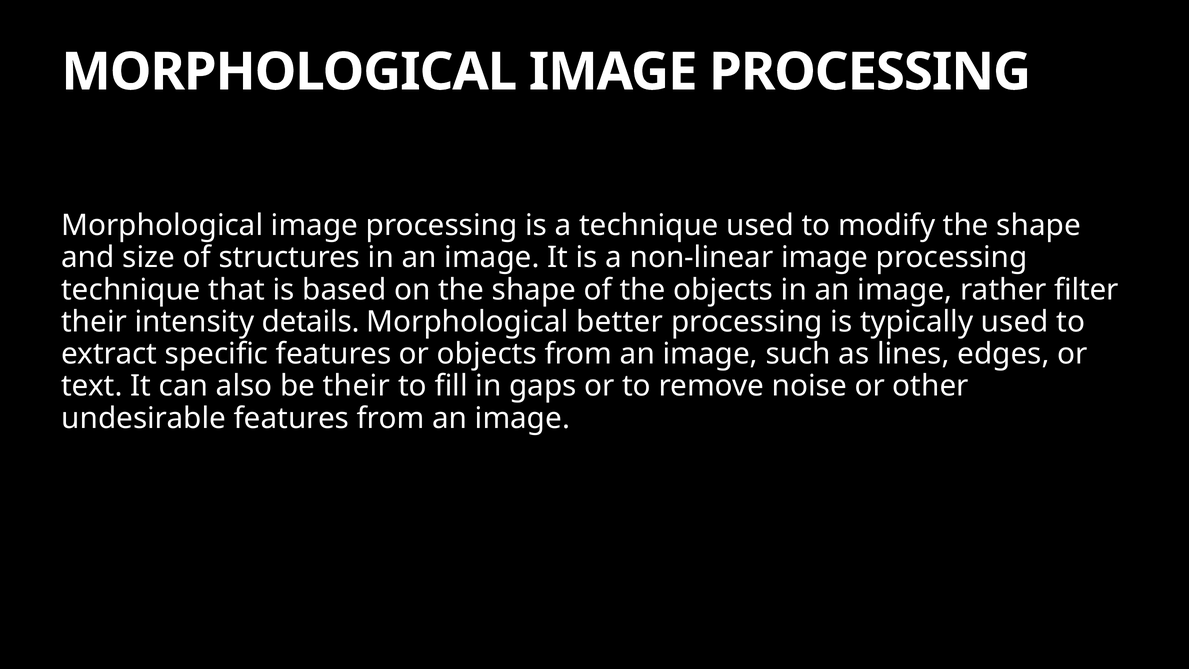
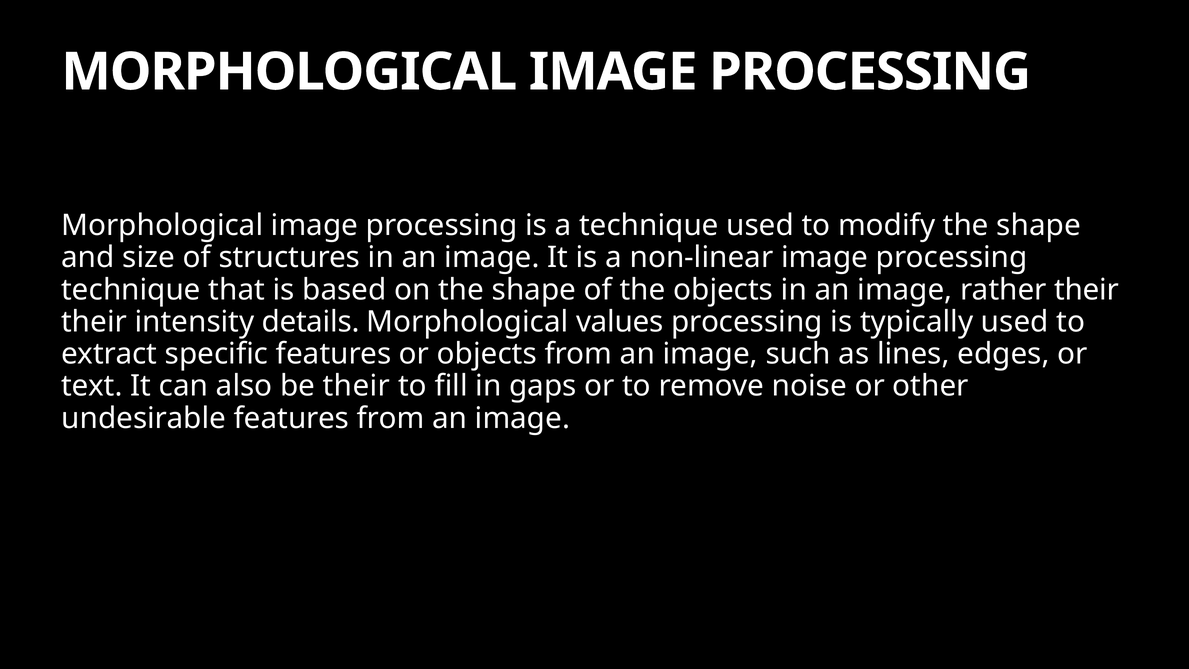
rather filter: filter -> their (1087, 290)
better: better -> values (620, 322)
